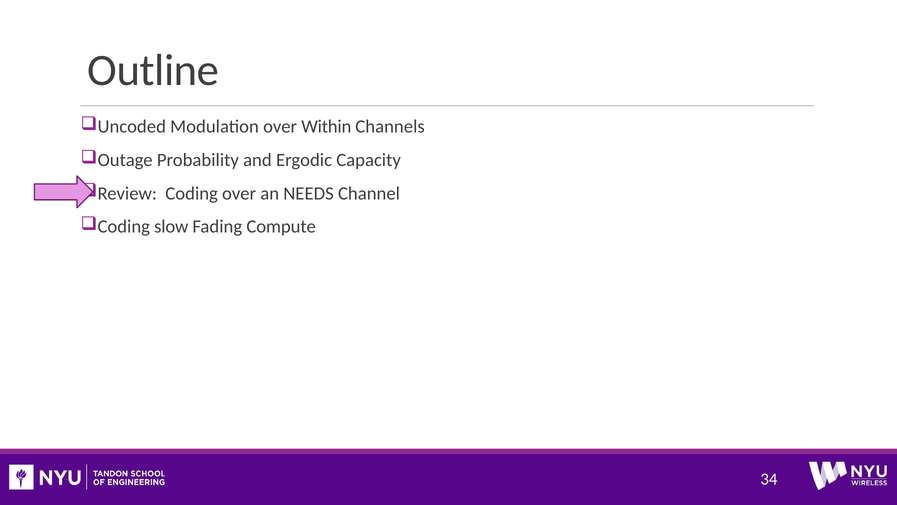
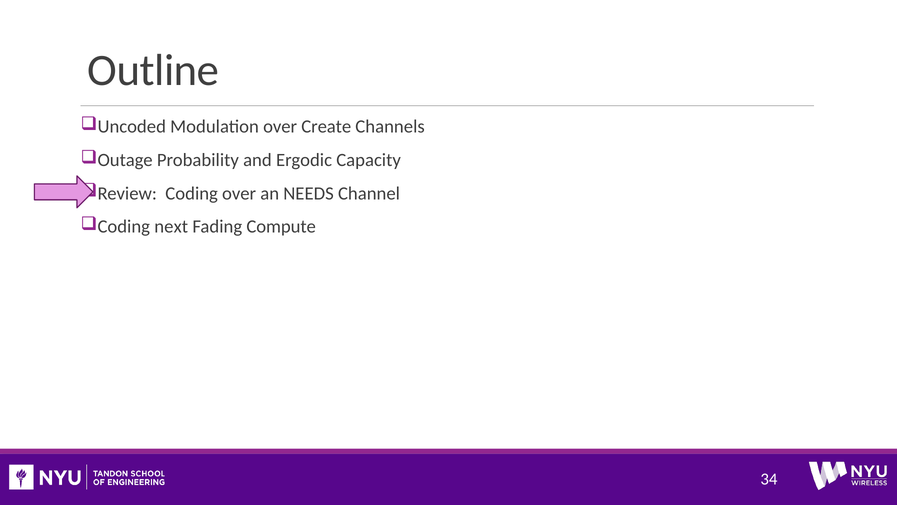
Within: Within -> Create (326, 127)
slow: slow -> next (171, 227)
